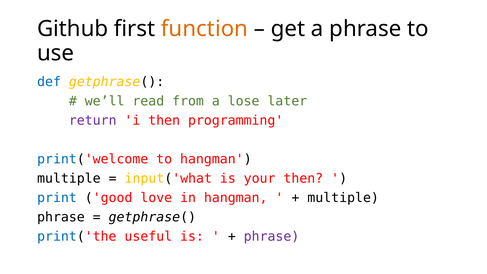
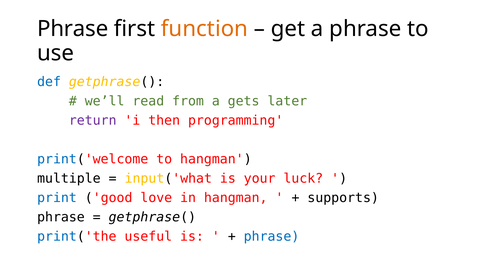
Github: Github -> Phrase (73, 29)
lose: lose -> gets (244, 101)
your then: then -> luck (303, 178)
multiple: multiple -> supports (343, 198)
phrase colour: purple -> blue (272, 236)
